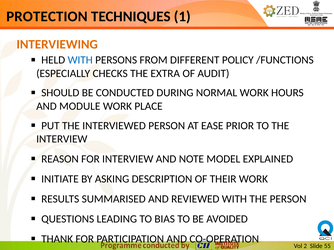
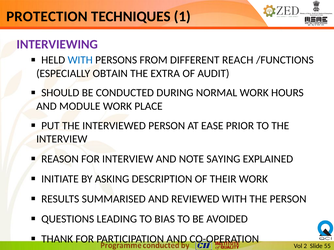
INTERVIEWING colour: orange -> purple (57, 44)
POLICY: POLICY -> REACH (238, 60)
CHECKS: CHECKS -> OBTAIN (110, 74)
MODEL: MODEL -> SAYING (223, 159)
